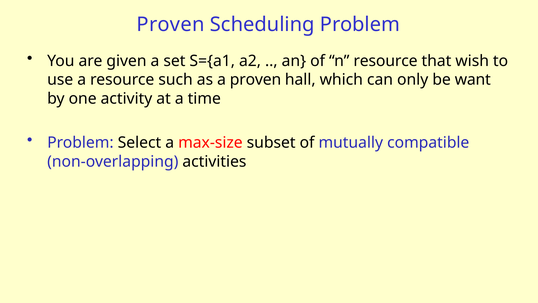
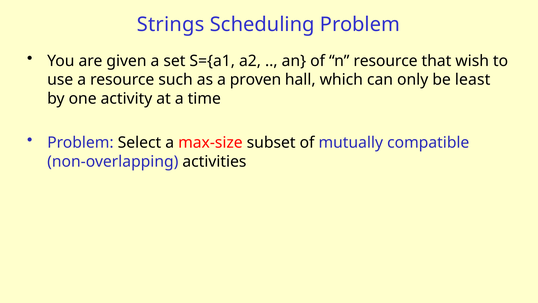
Proven: Proven -> Strings (171, 25)
want: want -> least (473, 80)
